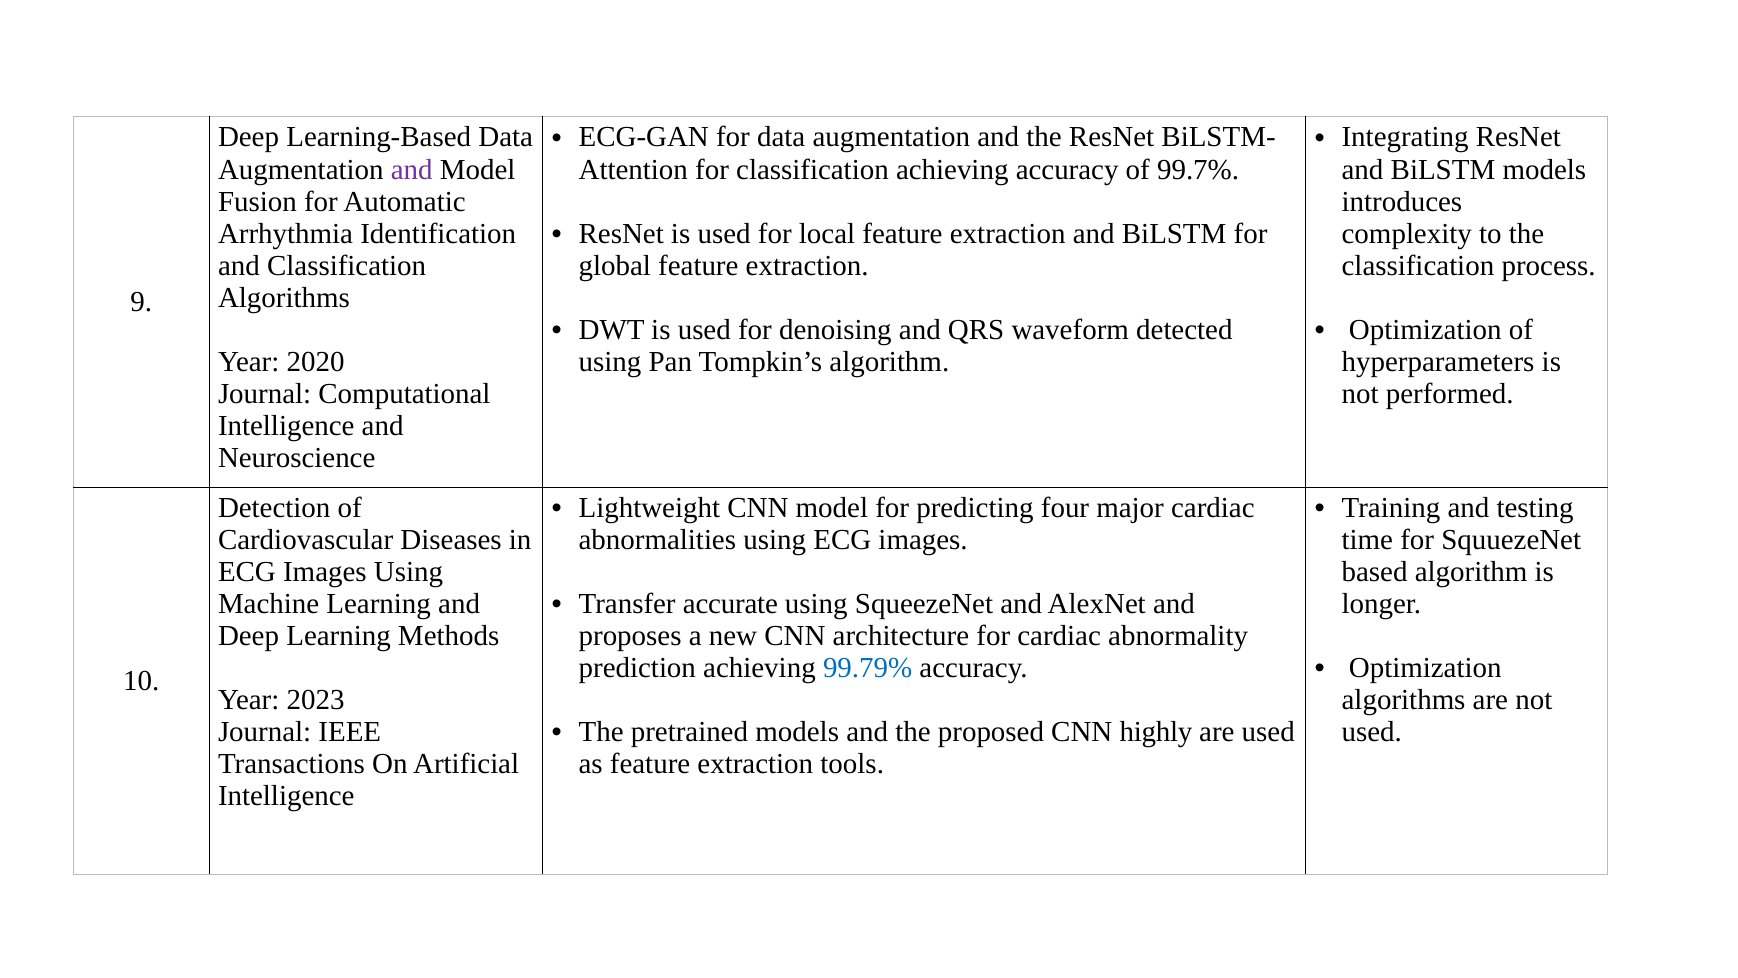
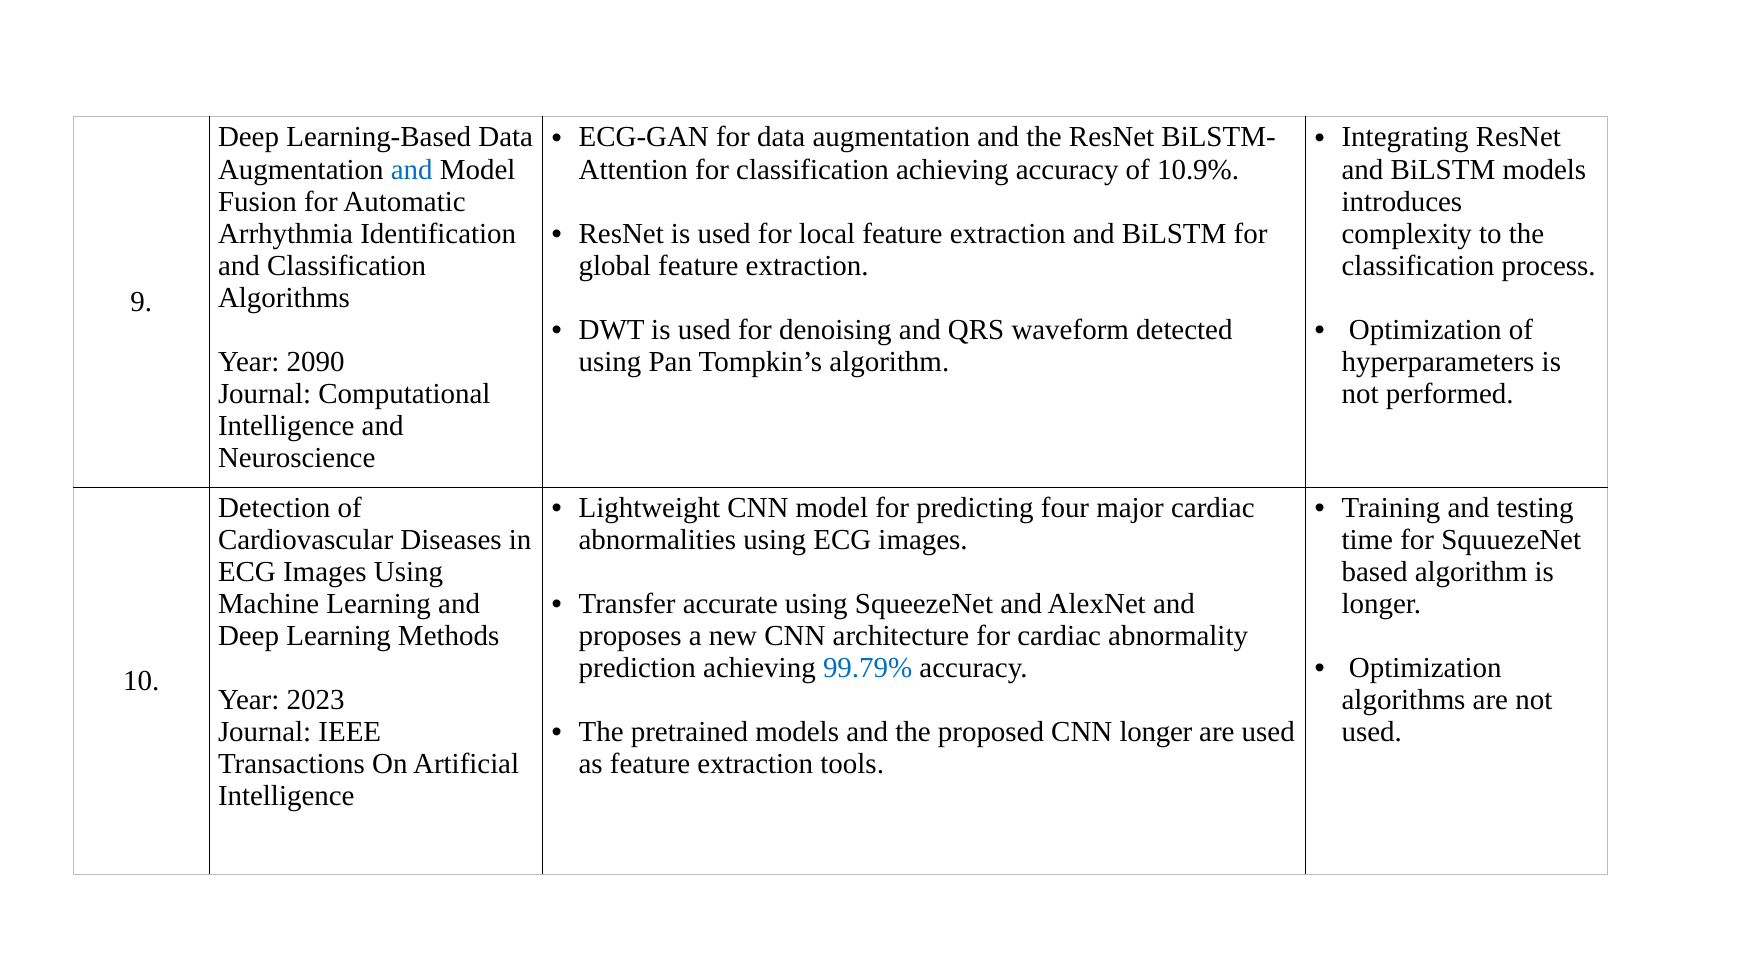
and colour: purple -> blue (412, 169)
99.7%: 99.7% -> 10.9% (1198, 169)
2020: 2020 -> 2090 (316, 362)
CNN highly: highly -> longer (1156, 732)
